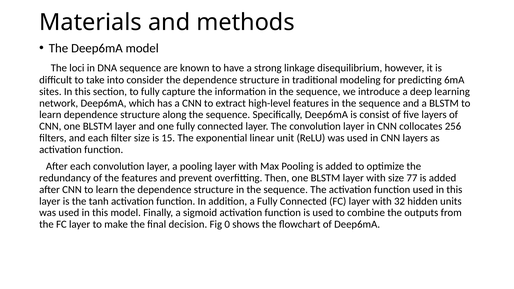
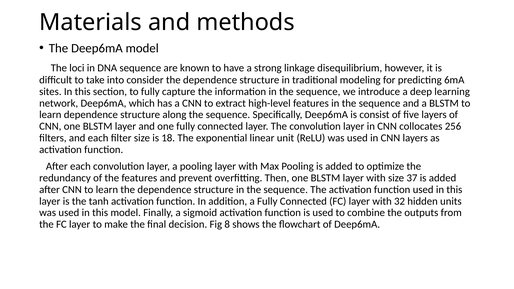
15: 15 -> 18 (168, 138)
77: 77 -> 37 (412, 178)
0: 0 -> 8 (227, 224)
